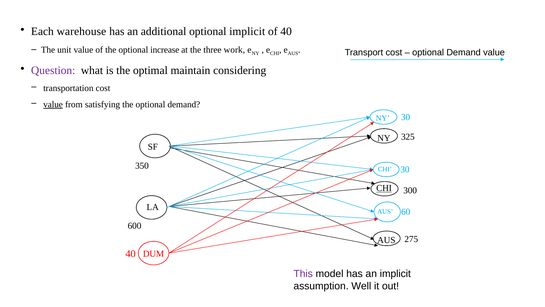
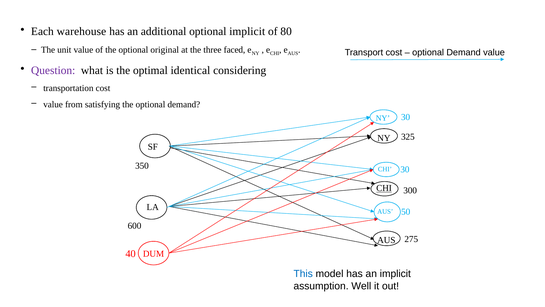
of 40: 40 -> 80 (286, 31)
increase: increase -> original (165, 50)
work: work -> faced (234, 50)
maintain: maintain -> identical (190, 70)
value underline: present -> none (53, 104)
60: 60 -> 50 (406, 212)
This colour: purple -> blue (303, 273)
